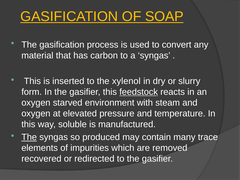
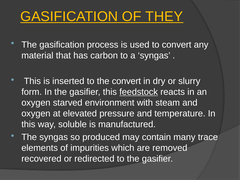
SOAP: SOAP -> THEY (164, 16)
the xylenol: xylenol -> convert (126, 81)
The underline: present -> none (29, 137)
